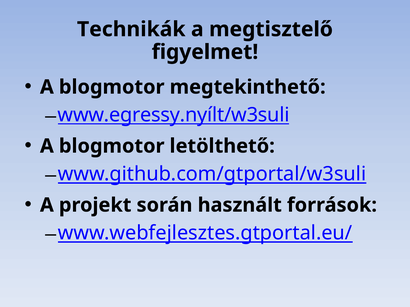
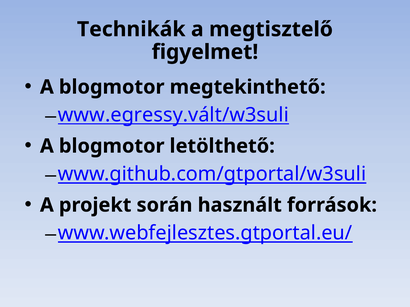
www.egressy.nyílt/w3suli: www.egressy.nyílt/w3suli -> www.egressy.vált/w3suli (173, 115)
